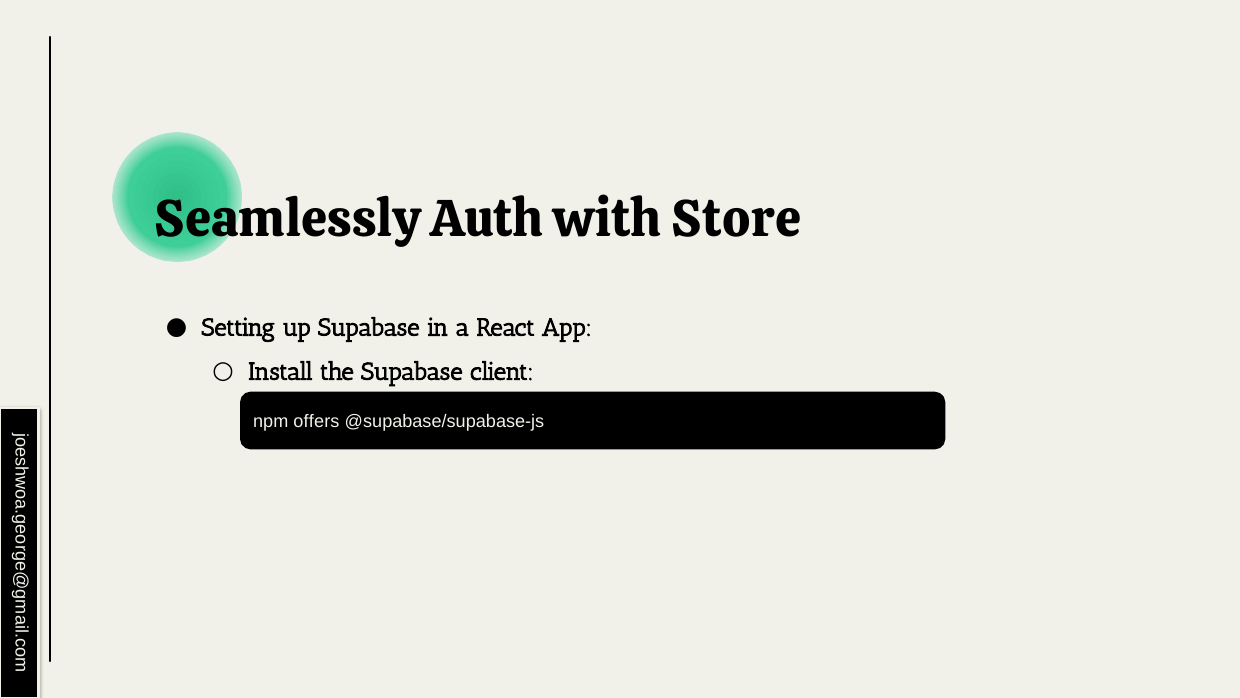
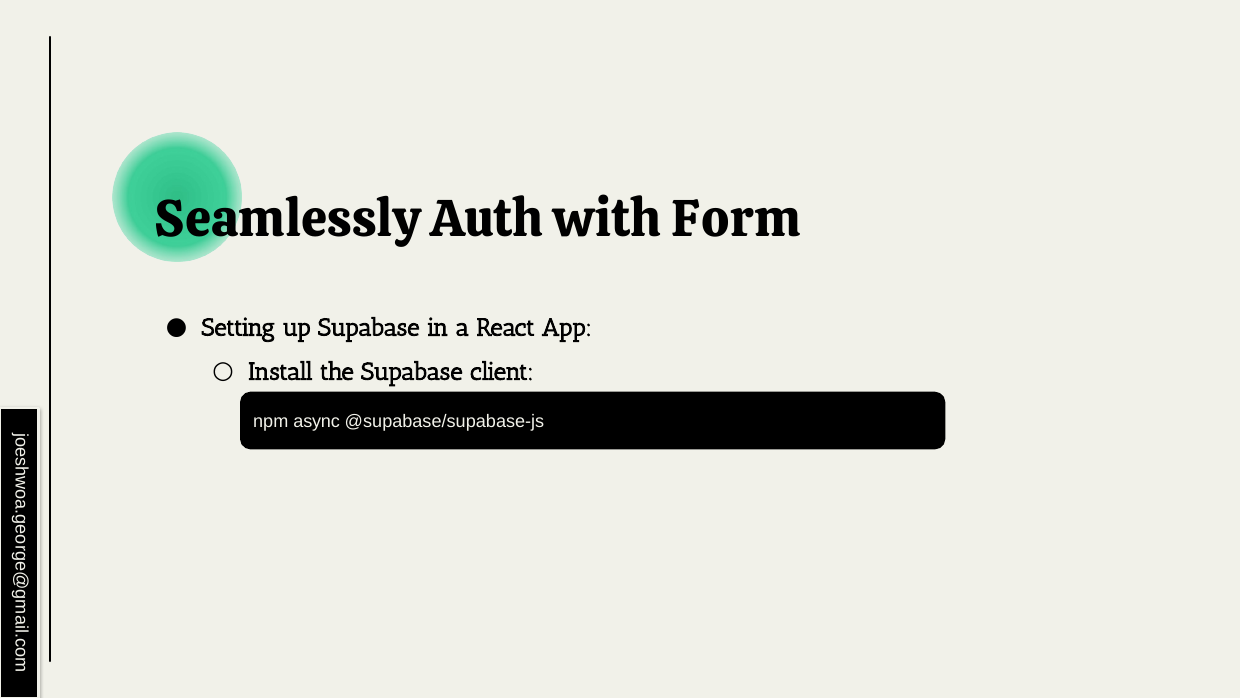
Store: Store -> Form (737, 220)
offers: offers -> async (317, 421)
